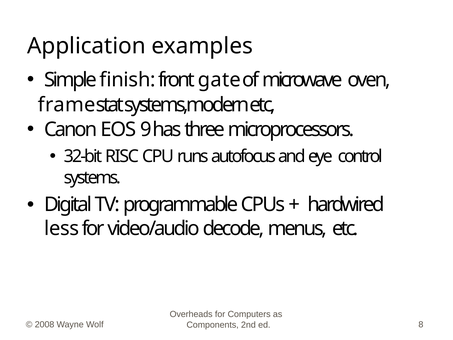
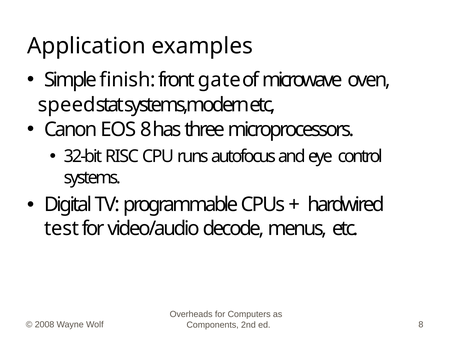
frame: frame -> speed (67, 105)
EOS 9: 9 -> 8 (146, 130)
less: less -> test (62, 228)
